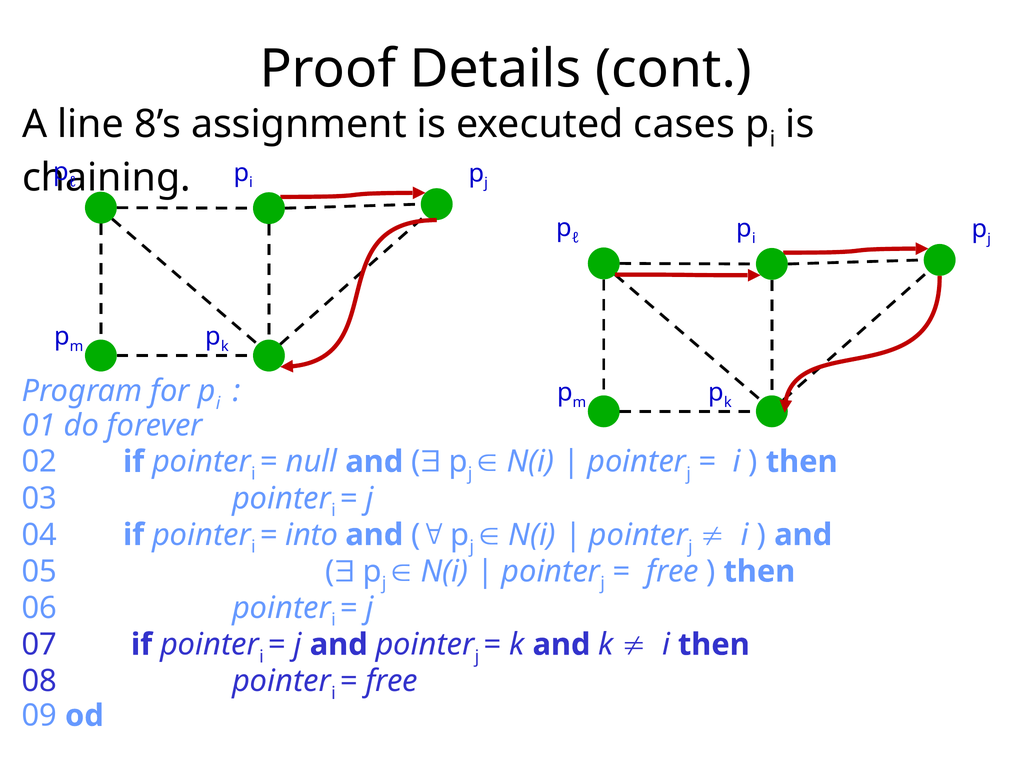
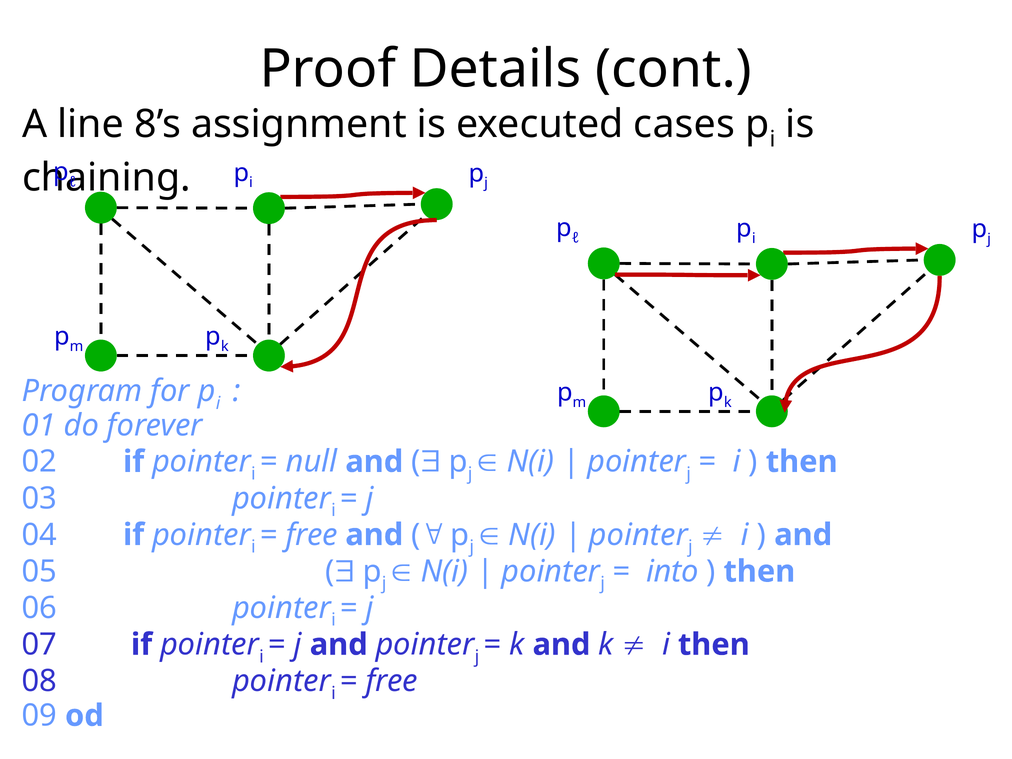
into: into -> free (312, 535)
free: free -> into (673, 571)
